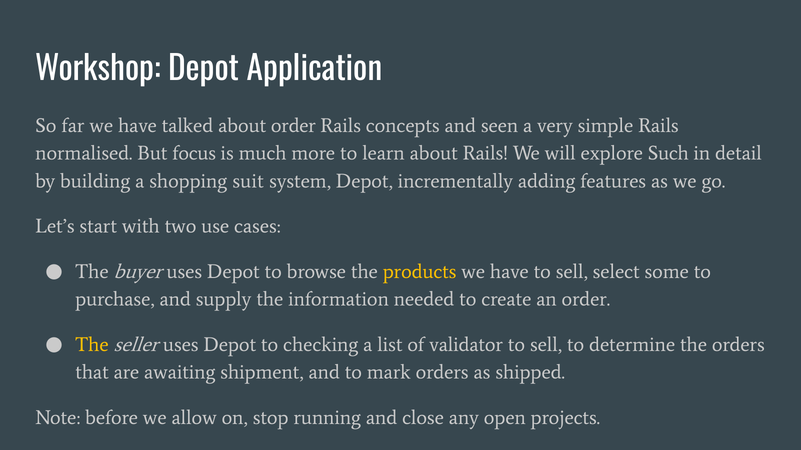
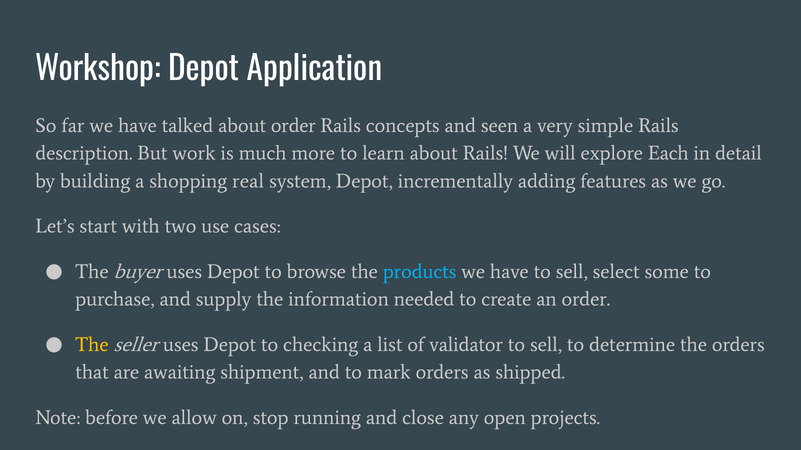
normalised: normalised -> description (84, 154)
focus: focus -> work (194, 154)
Such: Such -> Each (668, 154)
suit: suit -> real (248, 181)
products colour: yellow -> light blue (420, 272)
